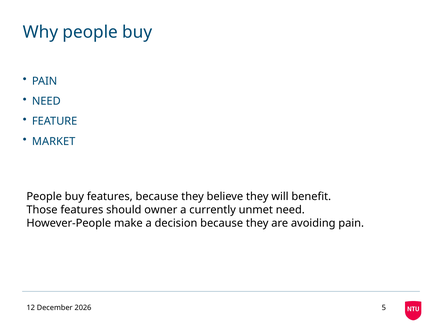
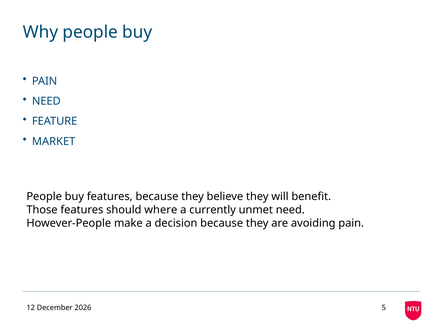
owner: owner -> where (161, 209)
